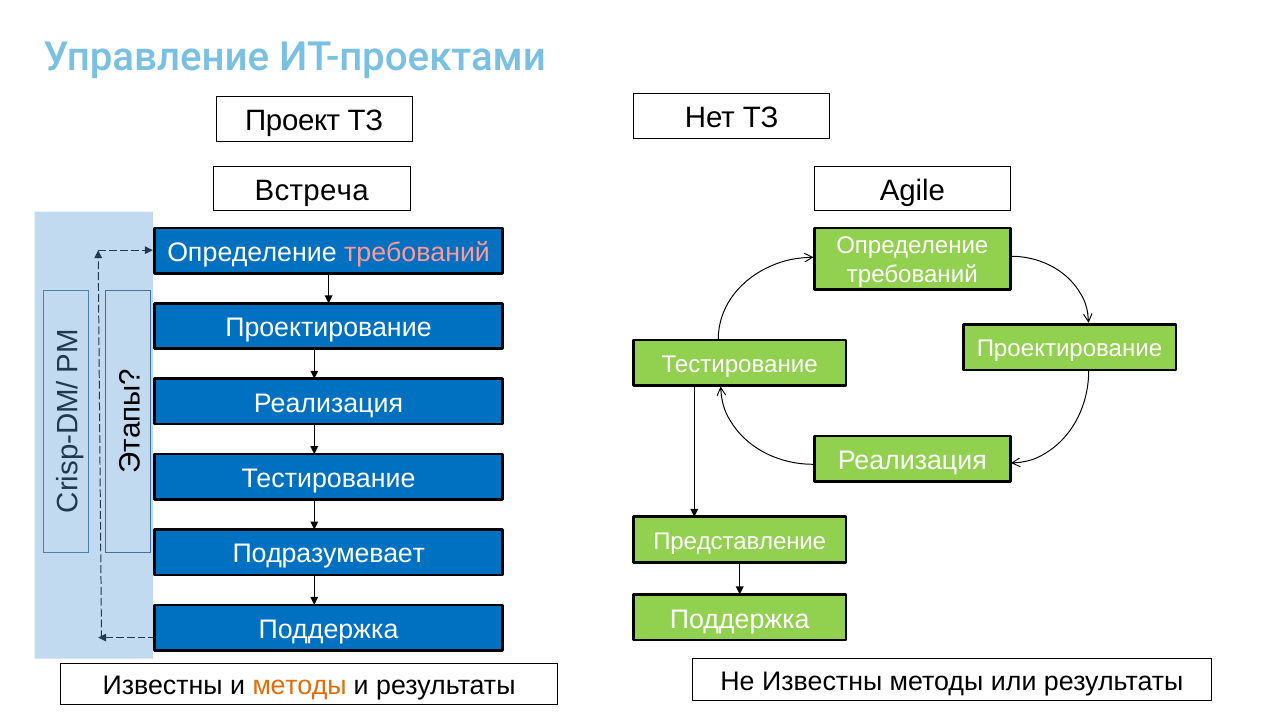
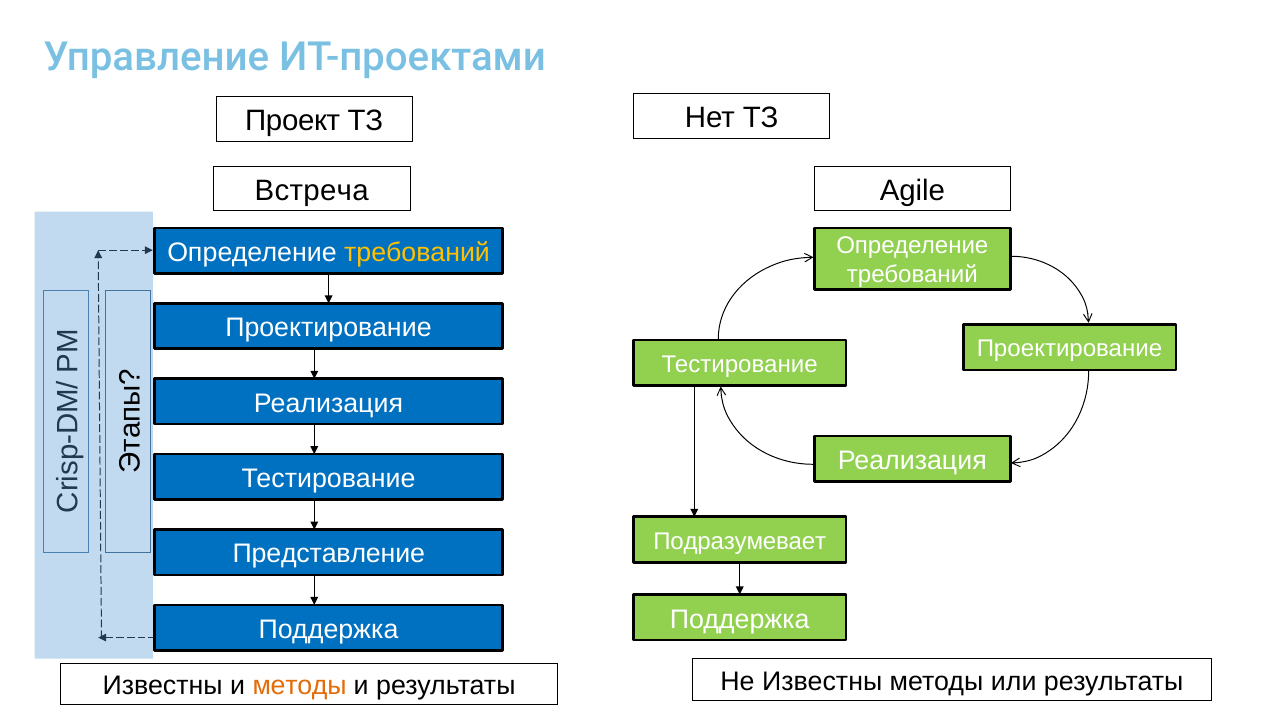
требований colour: pink -> yellow (417, 253)
Представление: Представление -> Подразумевает (740, 541)
Подразумевает: Подразумевает -> Представление (329, 554)
